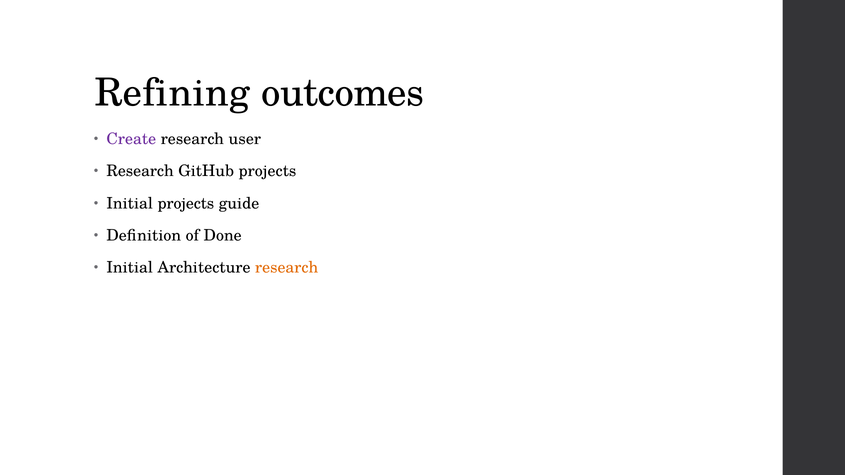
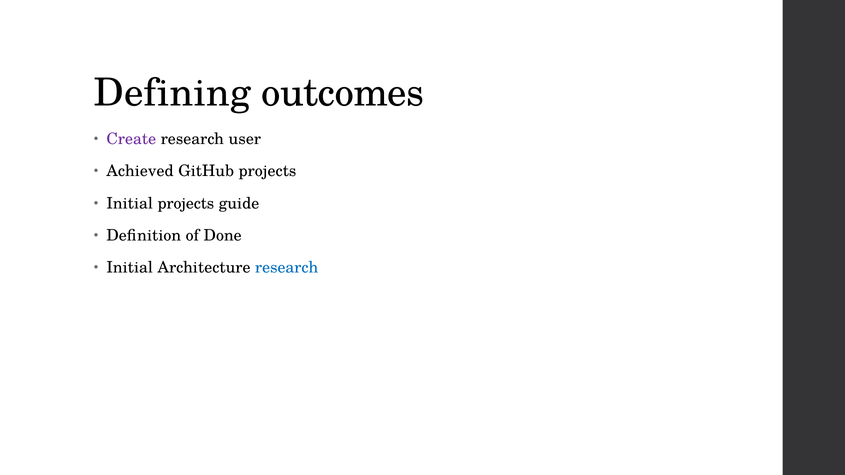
Refining: Refining -> Defining (172, 93)
Research: Research -> Achieved (140, 171)
research colour: orange -> blue (287, 268)
